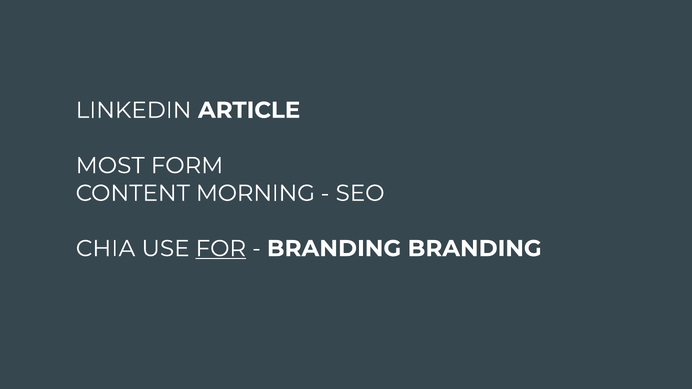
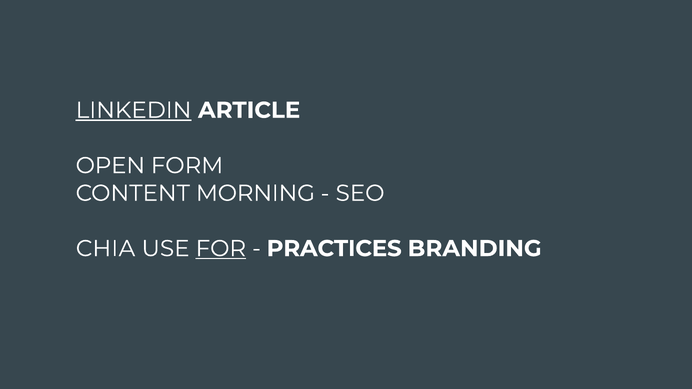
LINKEDIN underline: none -> present (134, 110)
MOST: MOST -> OPEN (110, 166)
BRANDING: BRANDING -> PRACTICES (334, 249)
